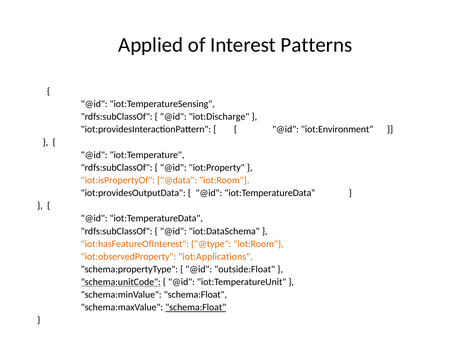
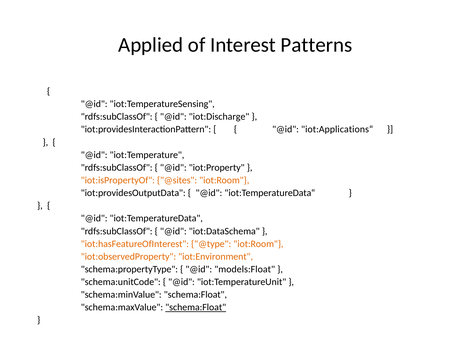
iot:Environment“: iot:Environment“ -> iot:Applications“ (337, 130)
@data: @data -> @sites (177, 180)
iot:Applications: iot:Applications -> iot:Environment (216, 257)
outside:Float: outside:Float -> models:Float (245, 269)
schema:unitCode underline: present -> none (121, 282)
